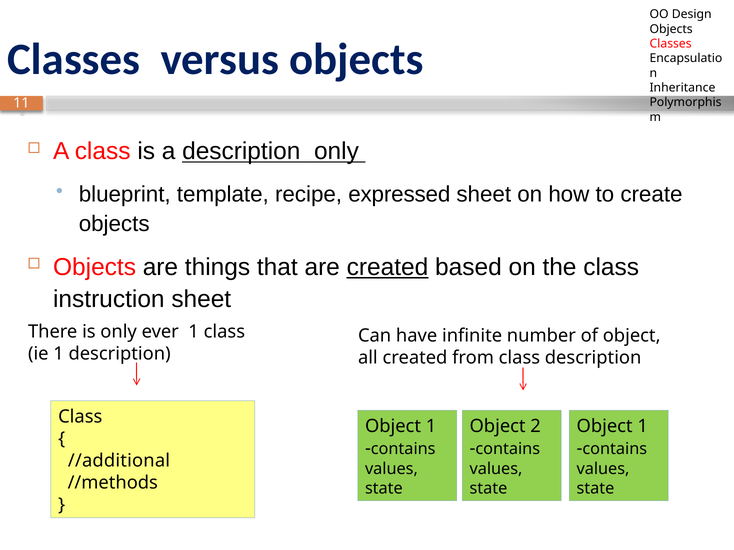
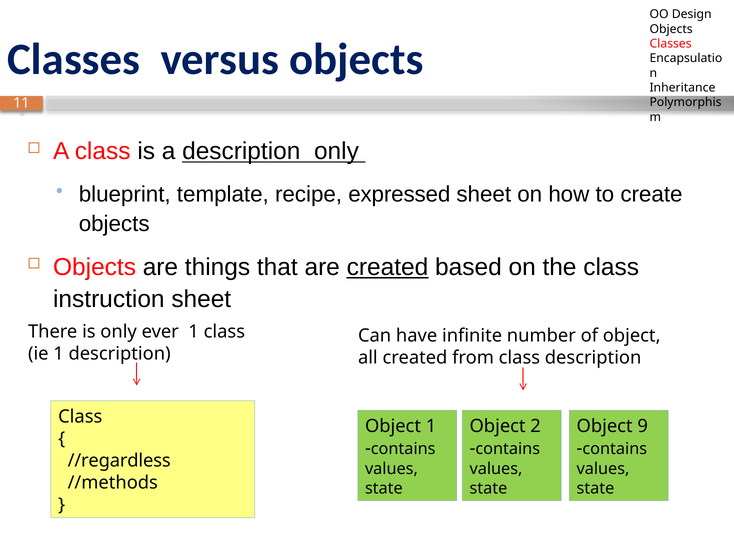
1: 1 -> 9 (643, 427)
//additional: //additional -> //regardless (119, 461)
